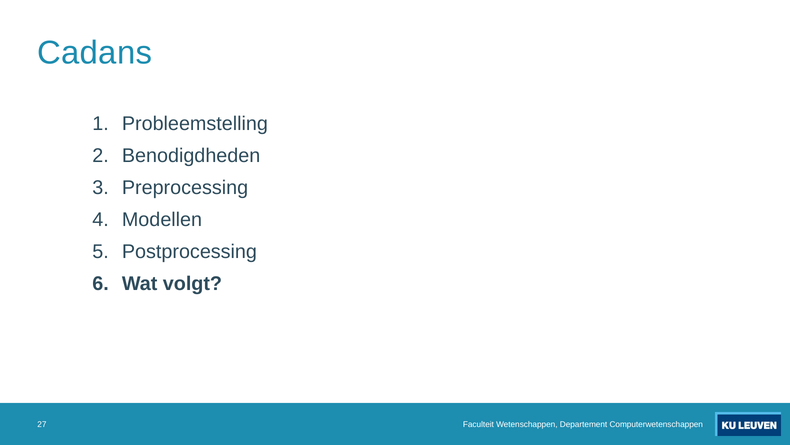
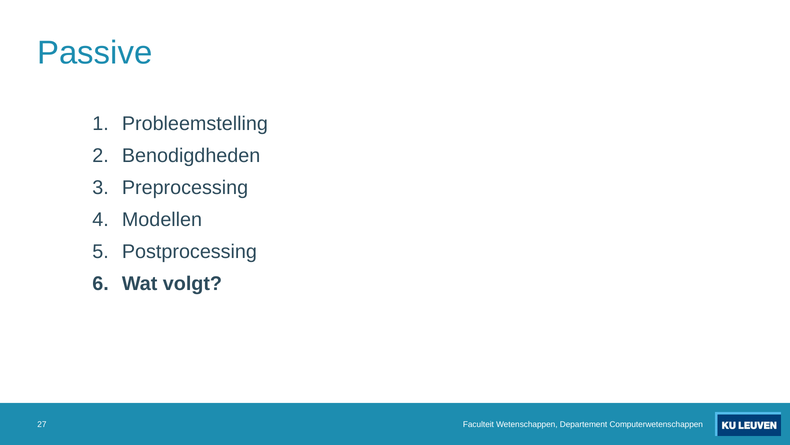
Cadans: Cadans -> Passive (95, 53)
